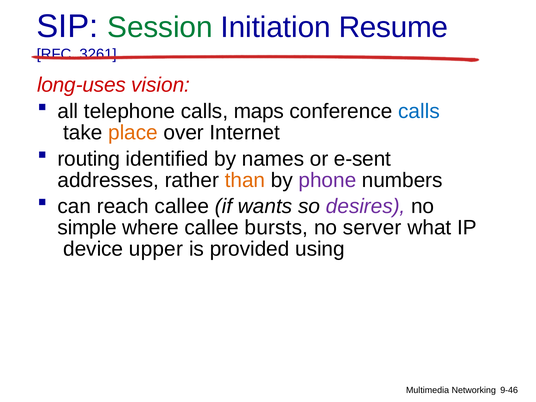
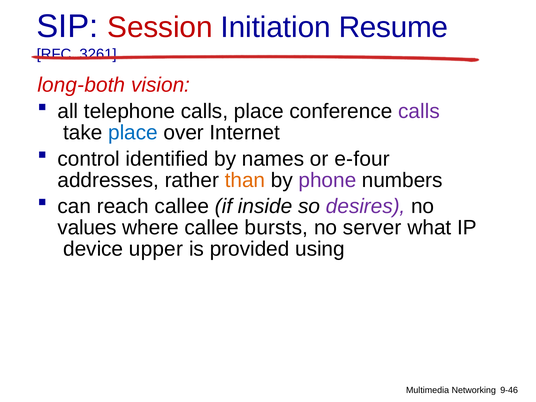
Session colour: green -> red (160, 27)
long-uses: long-uses -> long-both (81, 85)
calls maps: maps -> place (259, 111)
calls colour: blue -> purple (419, 111)
place colour: orange -> blue (133, 133)
routing: routing -> control (89, 159)
e-sent: e-sent -> e-four (362, 159)
wants: wants -> inside (265, 206)
simple: simple -> values (87, 228)
